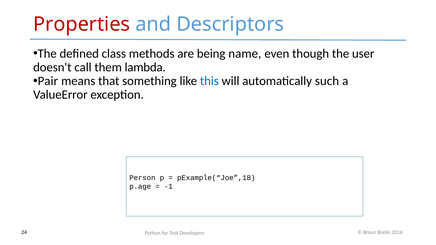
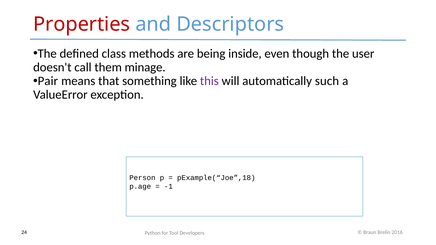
name: name -> inside (245, 54)
lambda: lambda -> minage (145, 67)
this colour: blue -> purple (209, 81)
